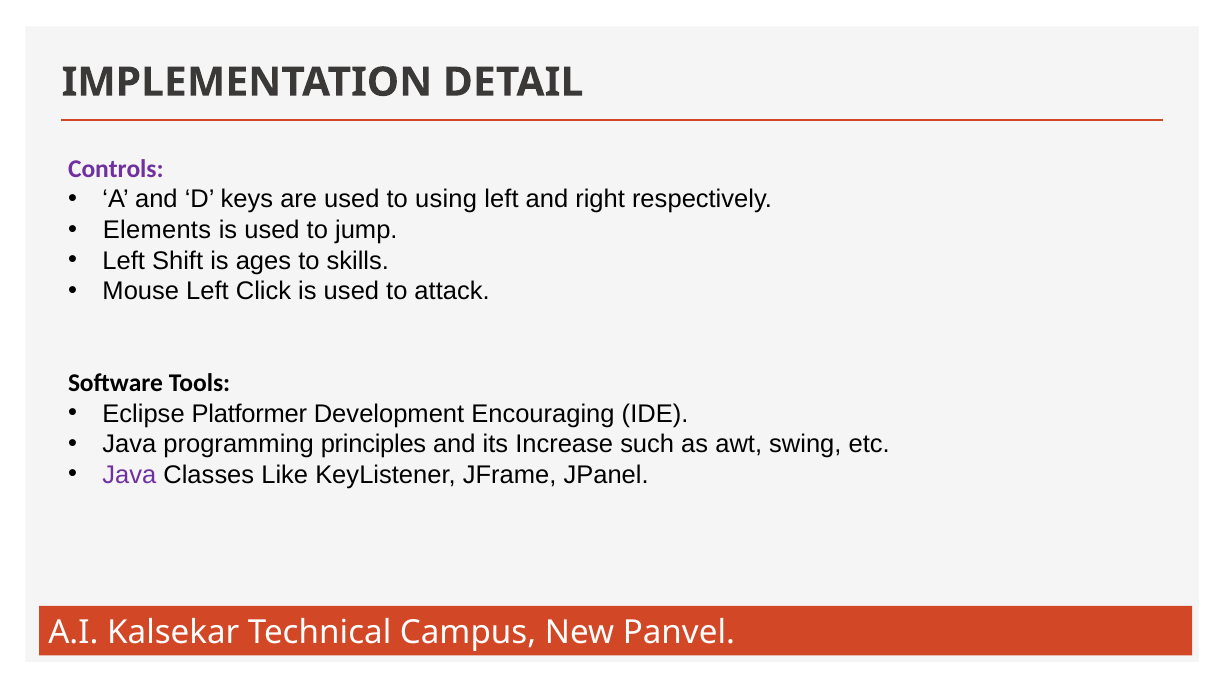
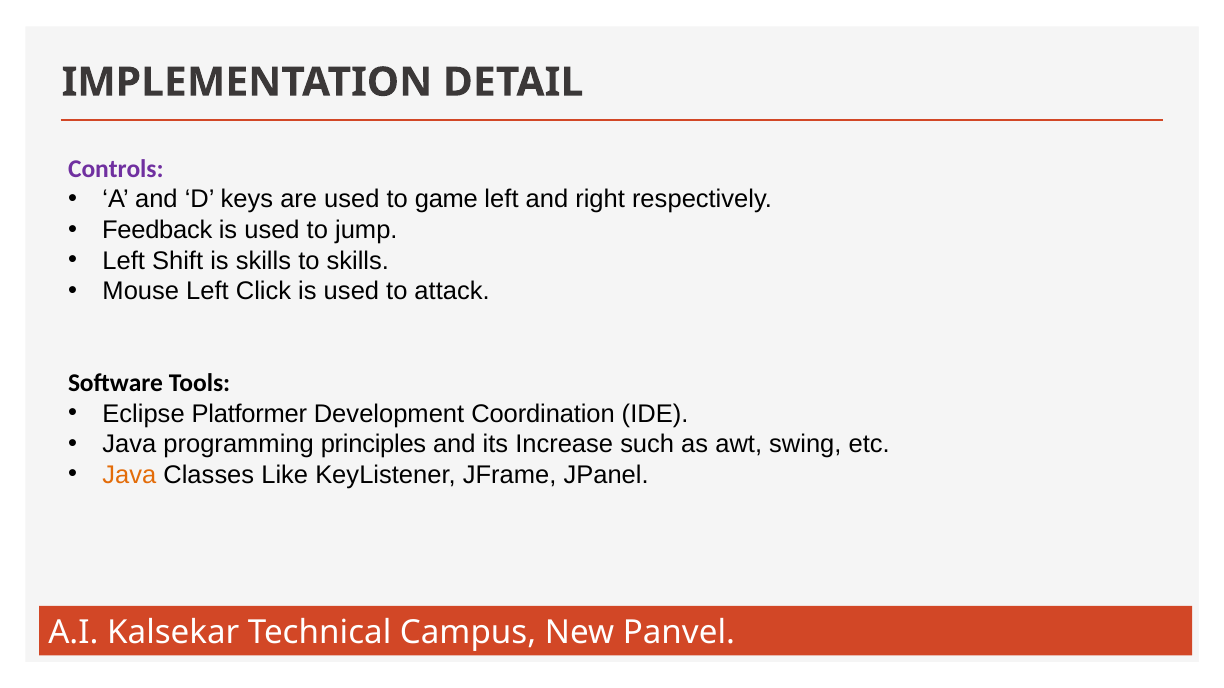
using: using -> game (446, 200)
Elements: Elements -> Feedback (157, 230)
is ages: ages -> skills (263, 261)
Encouraging: Encouraging -> Coordination (543, 414)
Java colour: purple -> orange (129, 475)
